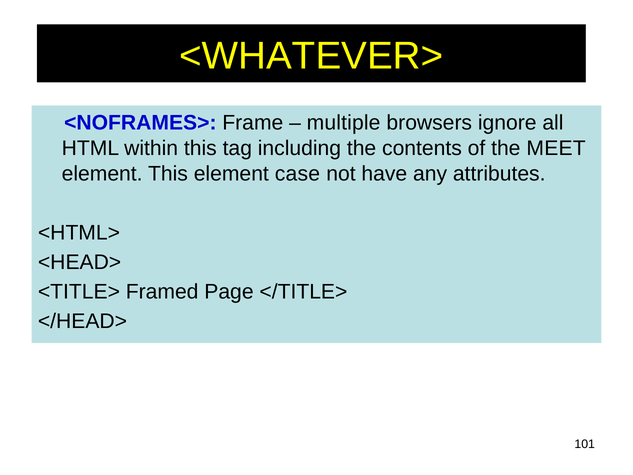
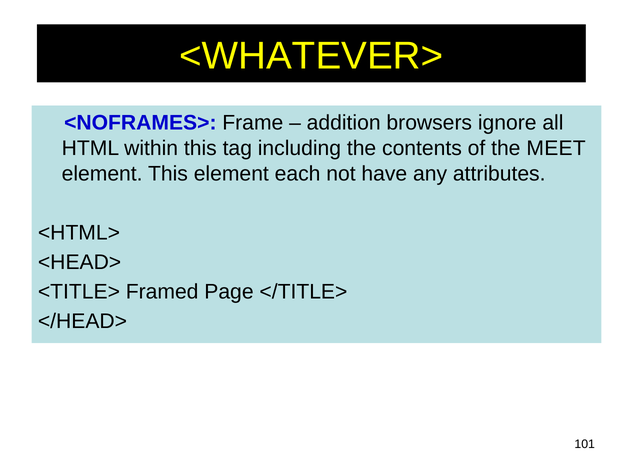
multiple: multiple -> addition (344, 123)
case: case -> each (298, 173)
